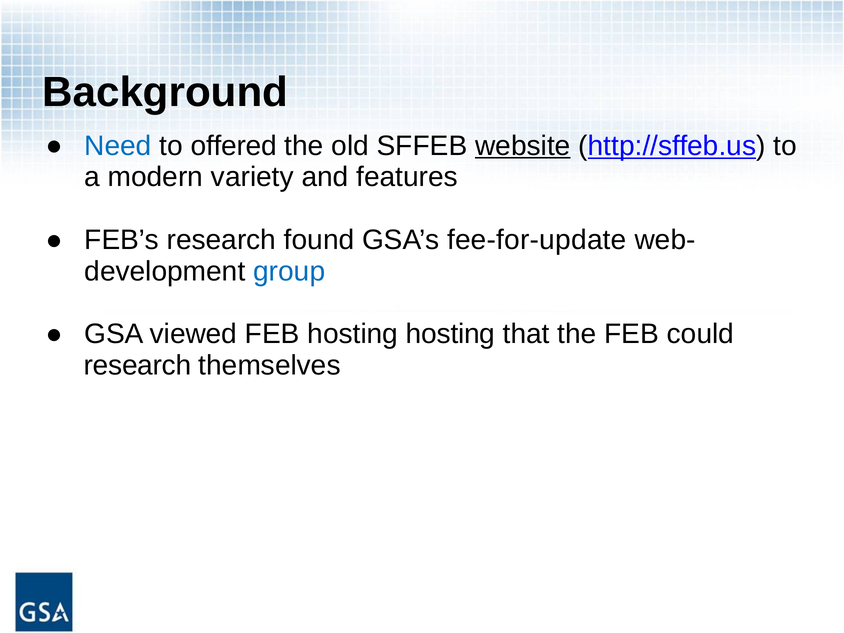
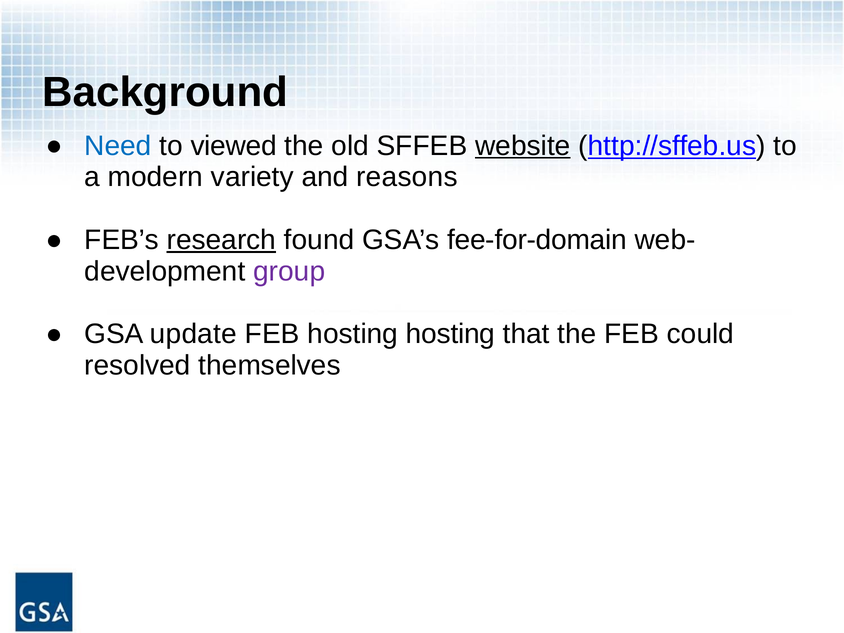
offered: offered -> viewed (234, 146)
features: features -> reasons (407, 177)
research underline: none -> present (221, 240)
fee-for-update: fee-for-update -> fee-for-domain (537, 240)
group colour: blue -> purple (289, 271)
viewed: viewed -> update (193, 334)
research: research -> resolved (138, 365)
